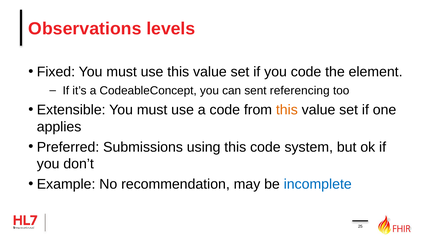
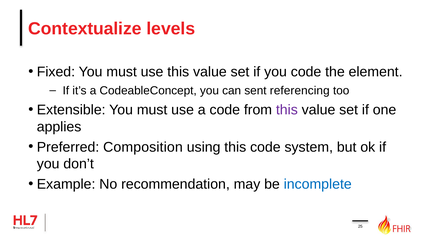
Observations: Observations -> Contextualize (85, 29)
this colour: orange -> purple (287, 110)
Submissions: Submissions -> Composition (143, 147)
